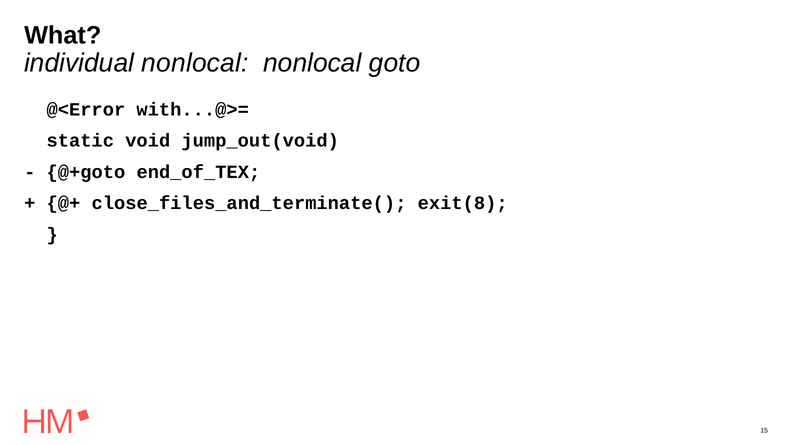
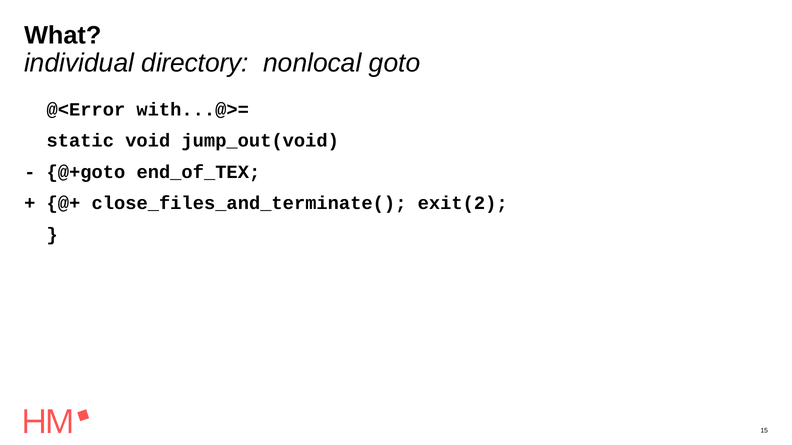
individual nonlocal: nonlocal -> directory (195, 63)
exit(8: exit(8 -> exit(2 (463, 203)
